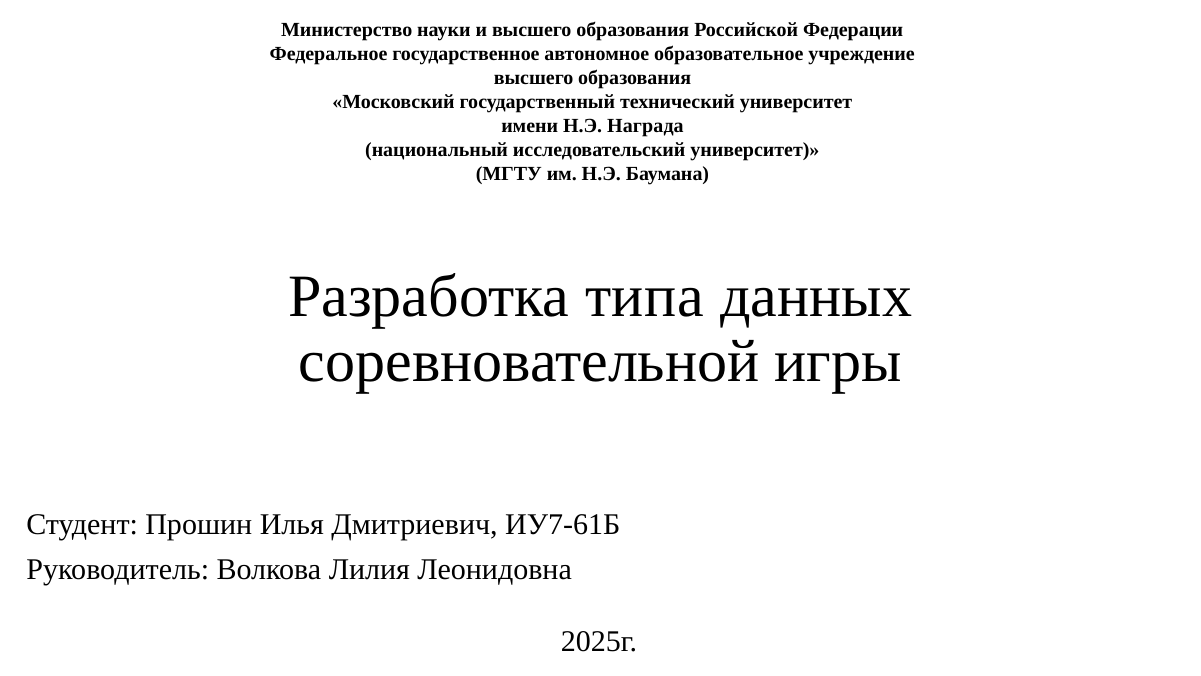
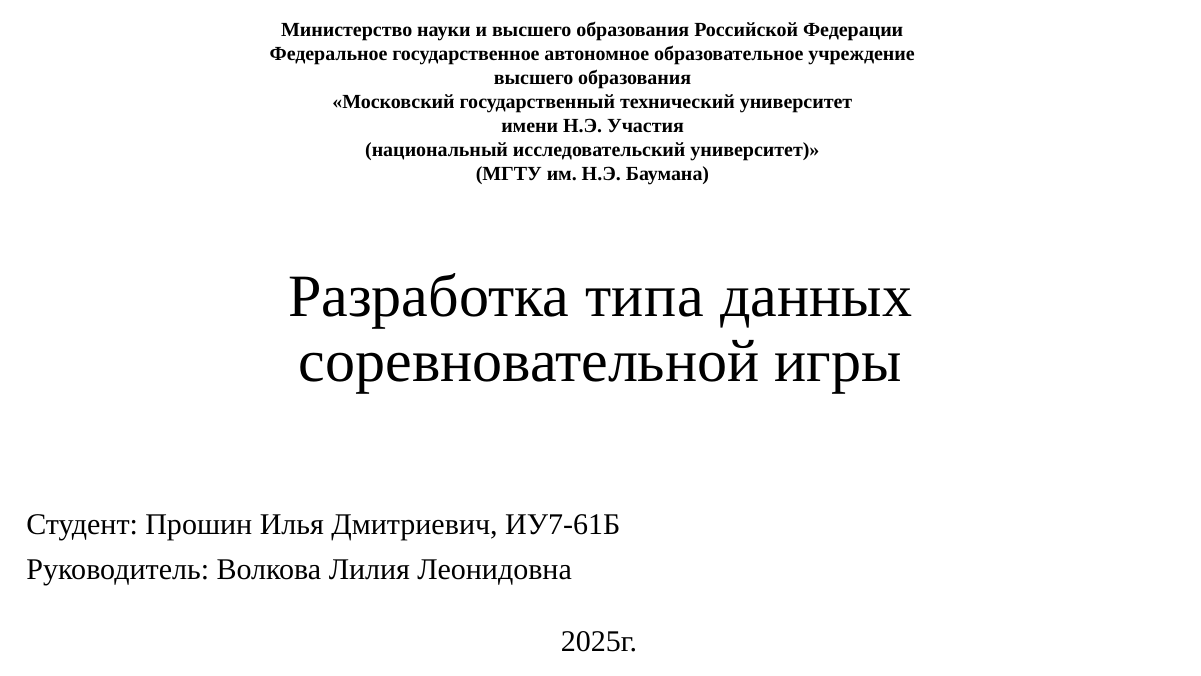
Награда: Награда -> Участия (646, 126)
